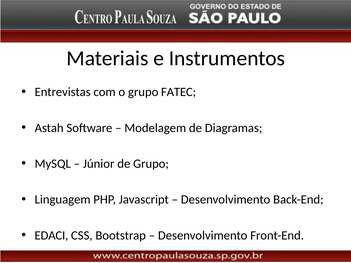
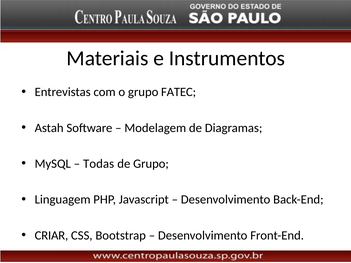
Júnior: Júnior -> Todas (99, 164)
EDACI: EDACI -> CRIAR (51, 236)
